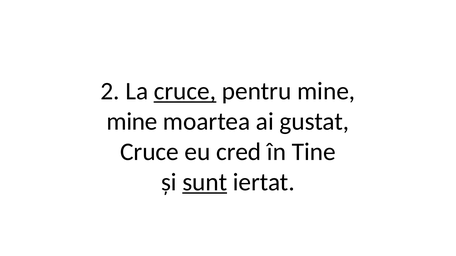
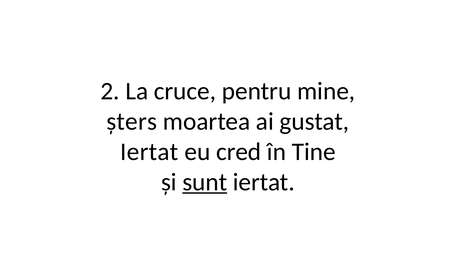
cruce underline: present -> none (185, 91)
mine: mine -> șters (132, 122)
Cruce: Cruce -> Iertat (149, 152)
